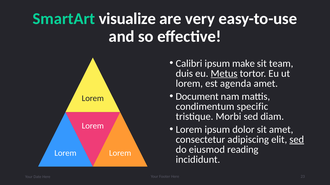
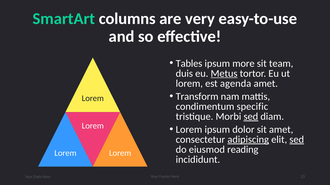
visualize: visualize -> columns (127, 19)
Calibri: Calibri -> Tables (189, 64)
make: make -> more (243, 64)
Document: Document -> Transform (197, 97)
sed underline: none -> present (251, 117)
adipiscing underline: none -> present (248, 140)
